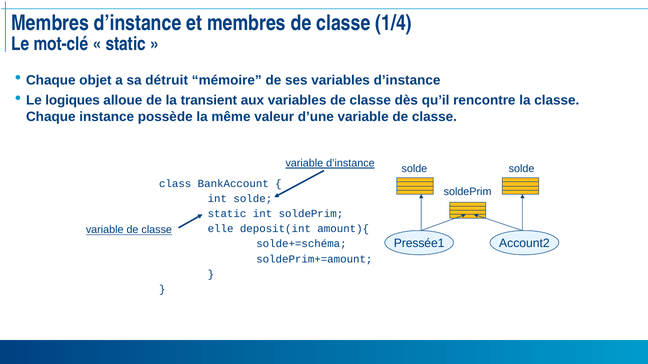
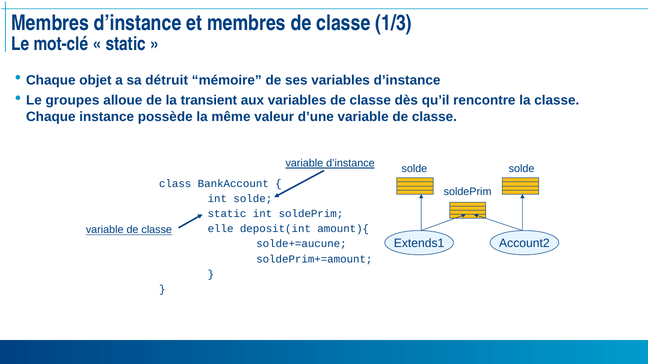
1/4: 1/4 -> 1/3 (394, 23)
logiques: logiques -> groupes (72, 101)
Pressée1: Pressée1 -> Extends1 (419, 244)
solde+=schéma: solde+=schéma -> solde+=aucune (301, 244)
